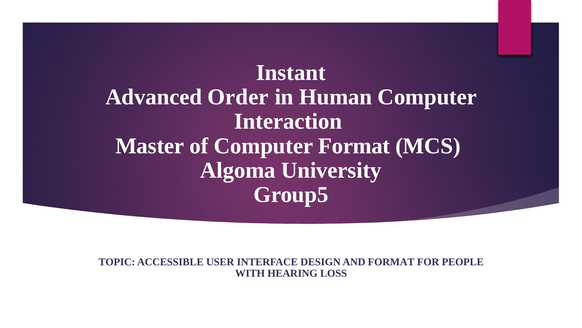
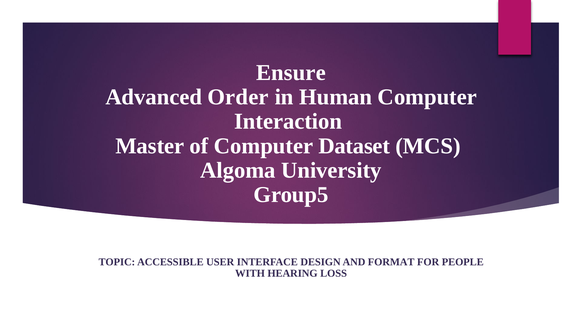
Instant: Instant -> Ensure (291, 72)
Computer Format: Format -> Dataset (354, 146)
